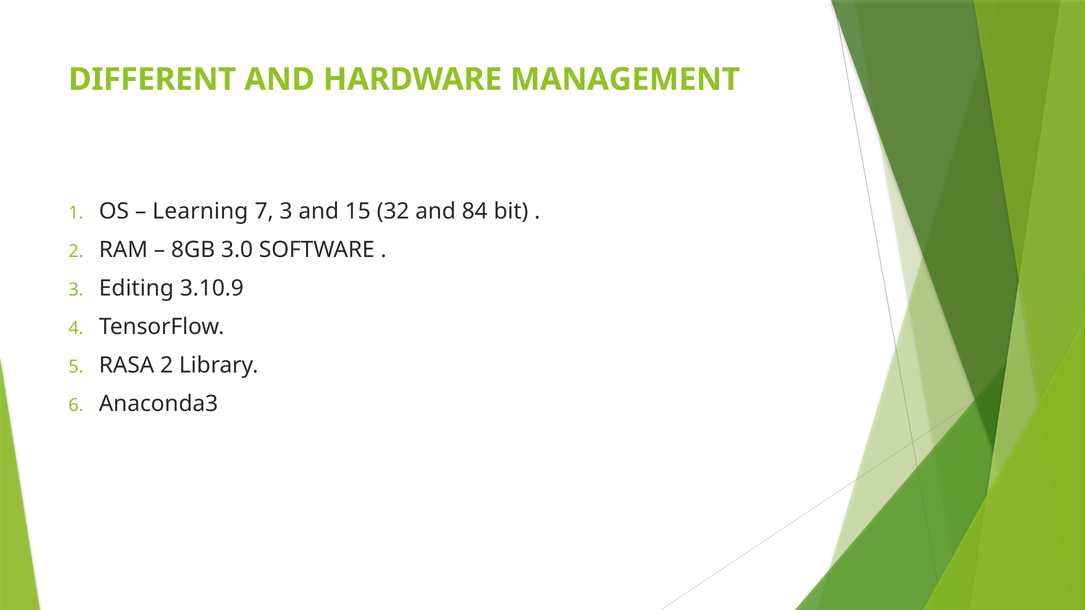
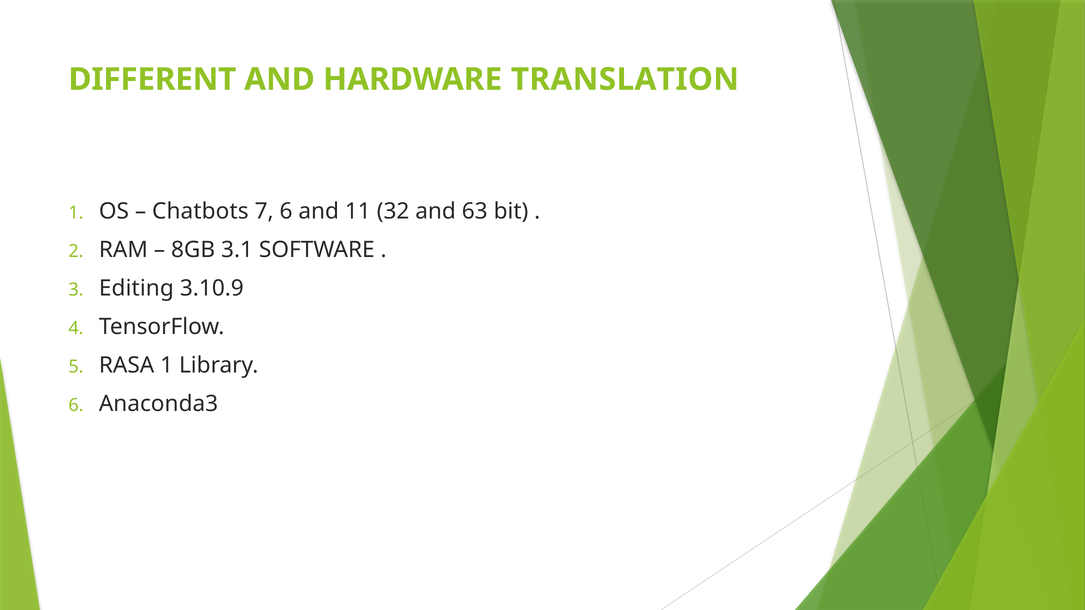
MANAGEMENT: MANAGEMENT -> TRANSLATION (625, 79)
Learning: Learning -> Chatbots (200, 212)
7 3: 3 -> 6 (286, 212)
15: 15 -> 11 (358, 212)
84: 84 -> 63 (475, 212)
3.0: 3.0 -> 3.1 (237, 250)
RASA 2: 2 -> 1 (167, 365)
